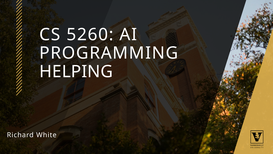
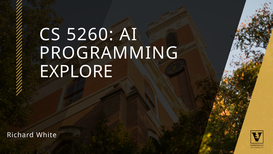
HELPING: HELPING -> EXPLORE (76, 71)
